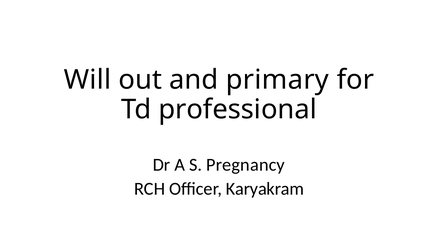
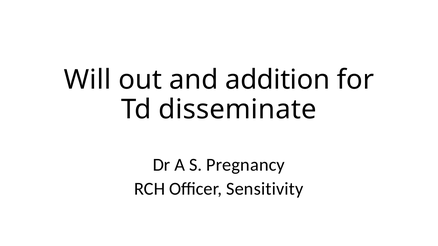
primary: primary -> addition (278, 80)
professional: professional -> disseminate (237, 109)
Karyakram: Karyakram -> Sensitivity (265, 189)
